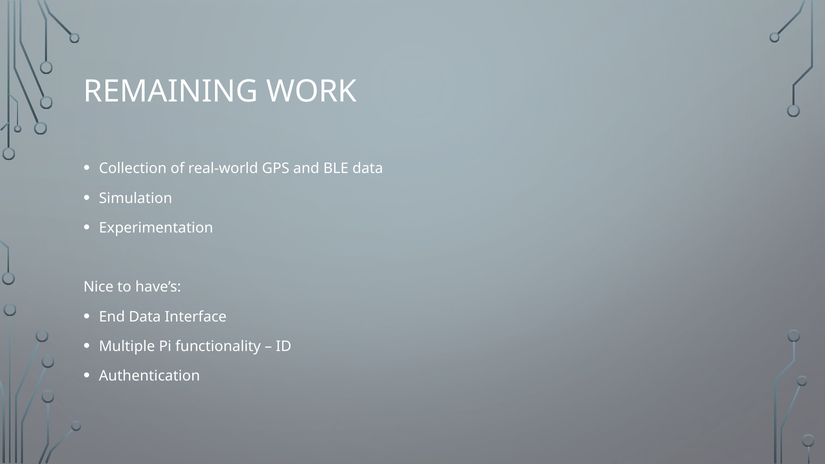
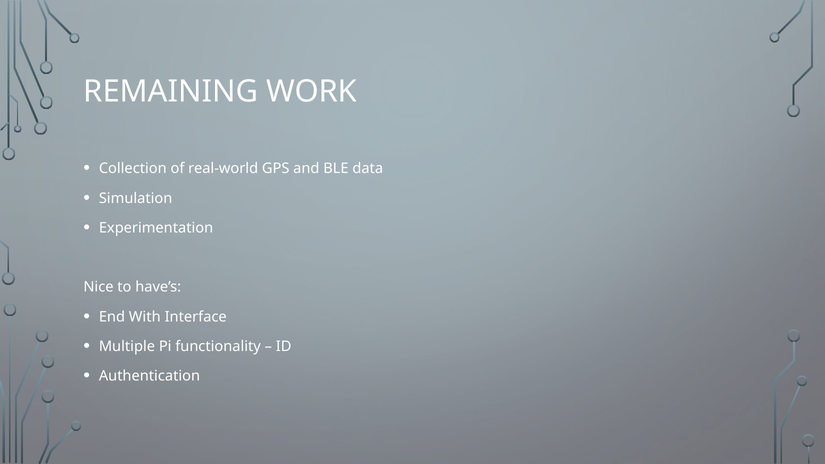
End Data: Data -> With (145, 317)
